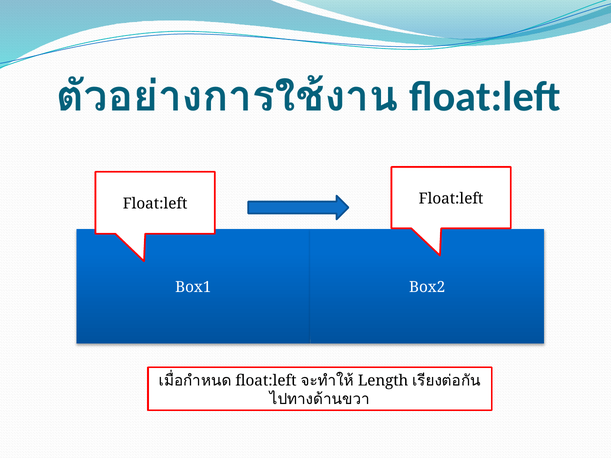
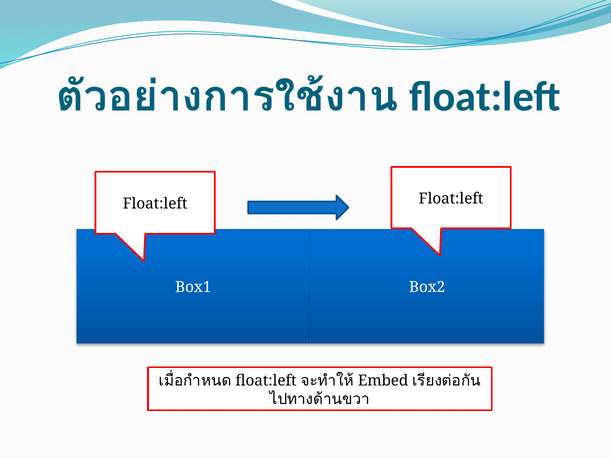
Length: Length -> Embed (383, 381)
